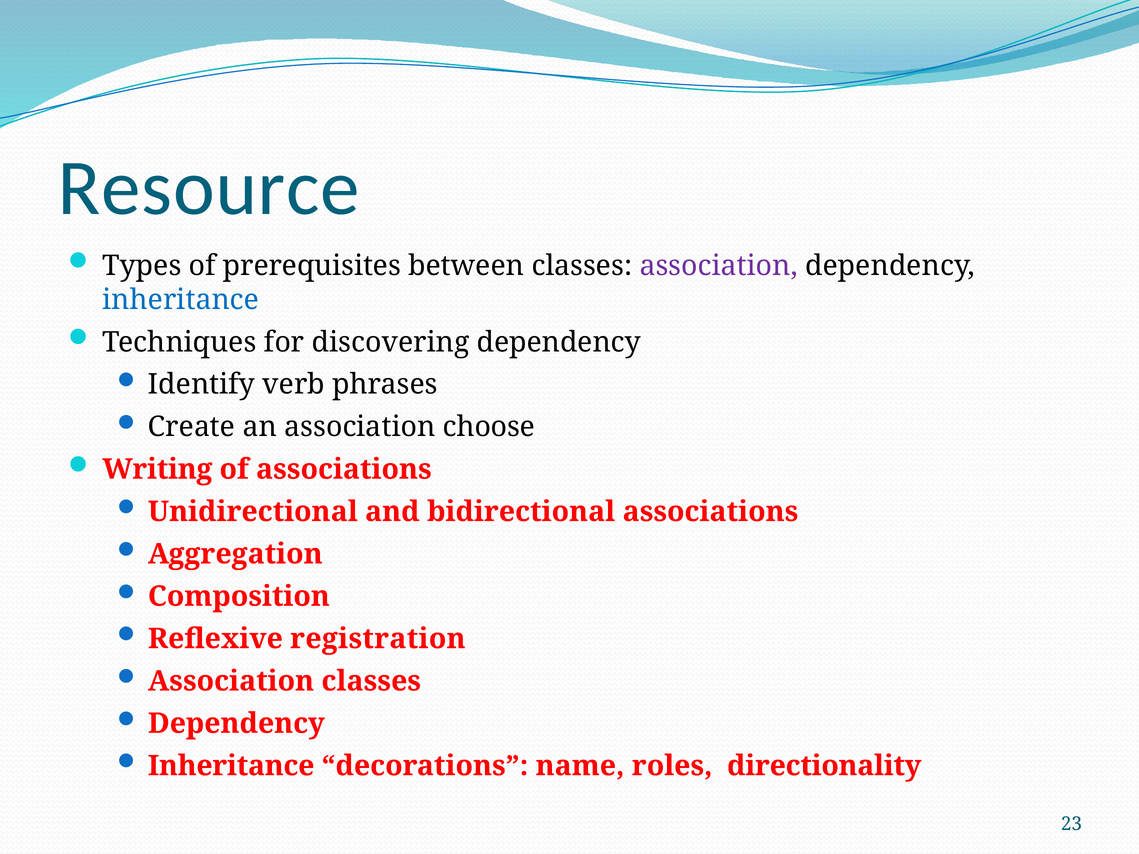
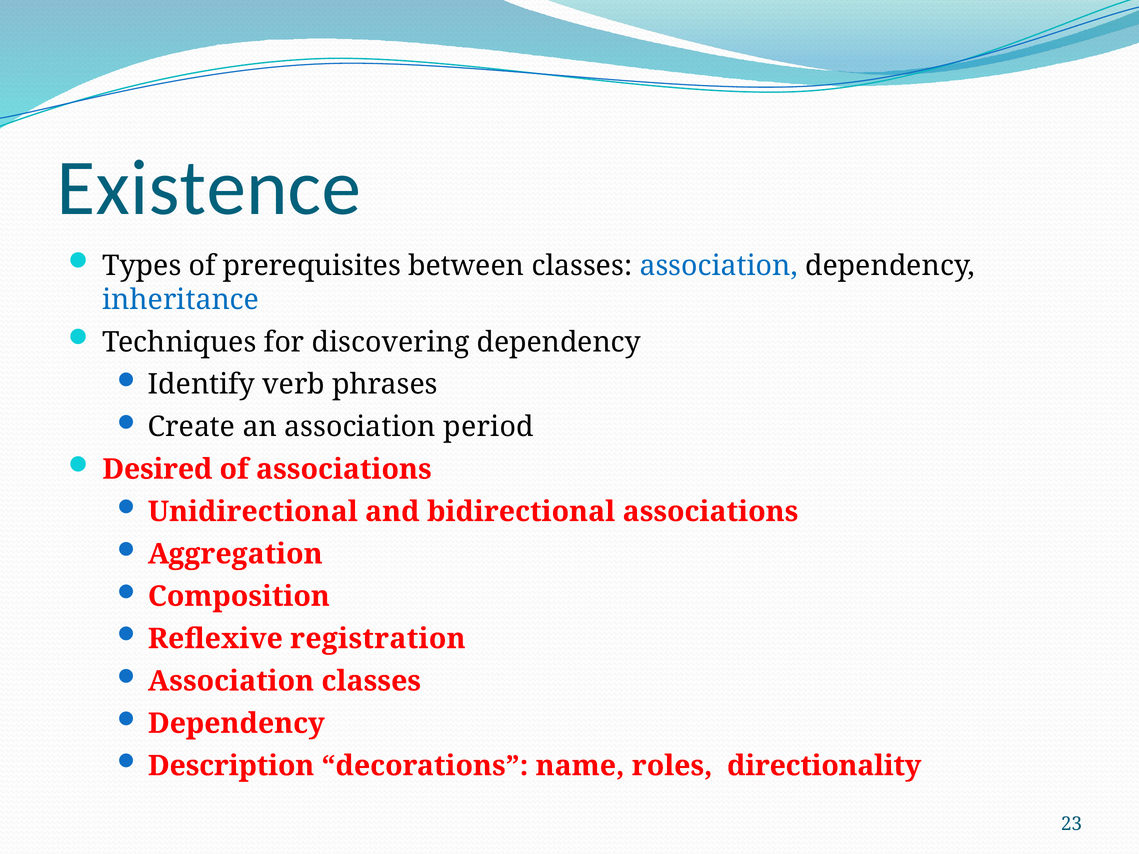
Resource: Resource -> Existence (209, 188)
association colour: purple -> blue (719, 266)
choose: choose -> period (489, 427)
Writing: Writing -> Desired (157, 469)
Inheritance: Inheritance -> Description (231, 766)
